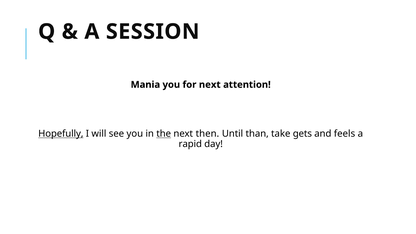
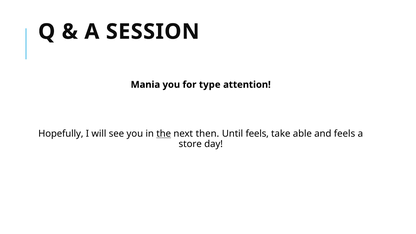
for next: next -> type (210, 85)
Hopefully underline: present -> none (61, 134)
Until than: than -> feels (257, 134)
gets: gets -> able (302, 134)
rapid: rapid -> store (190, 144)
